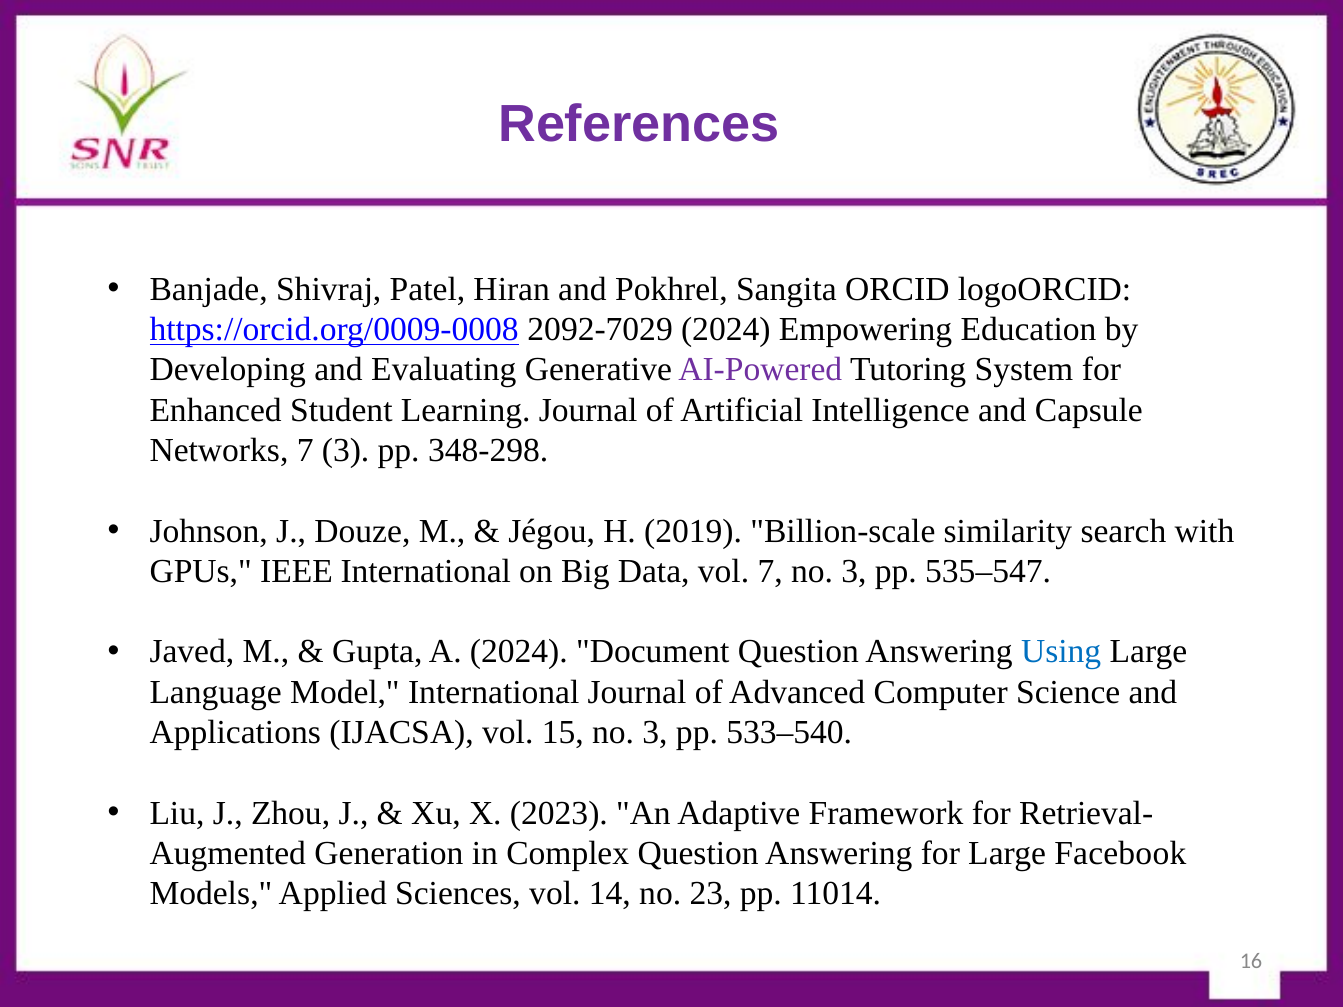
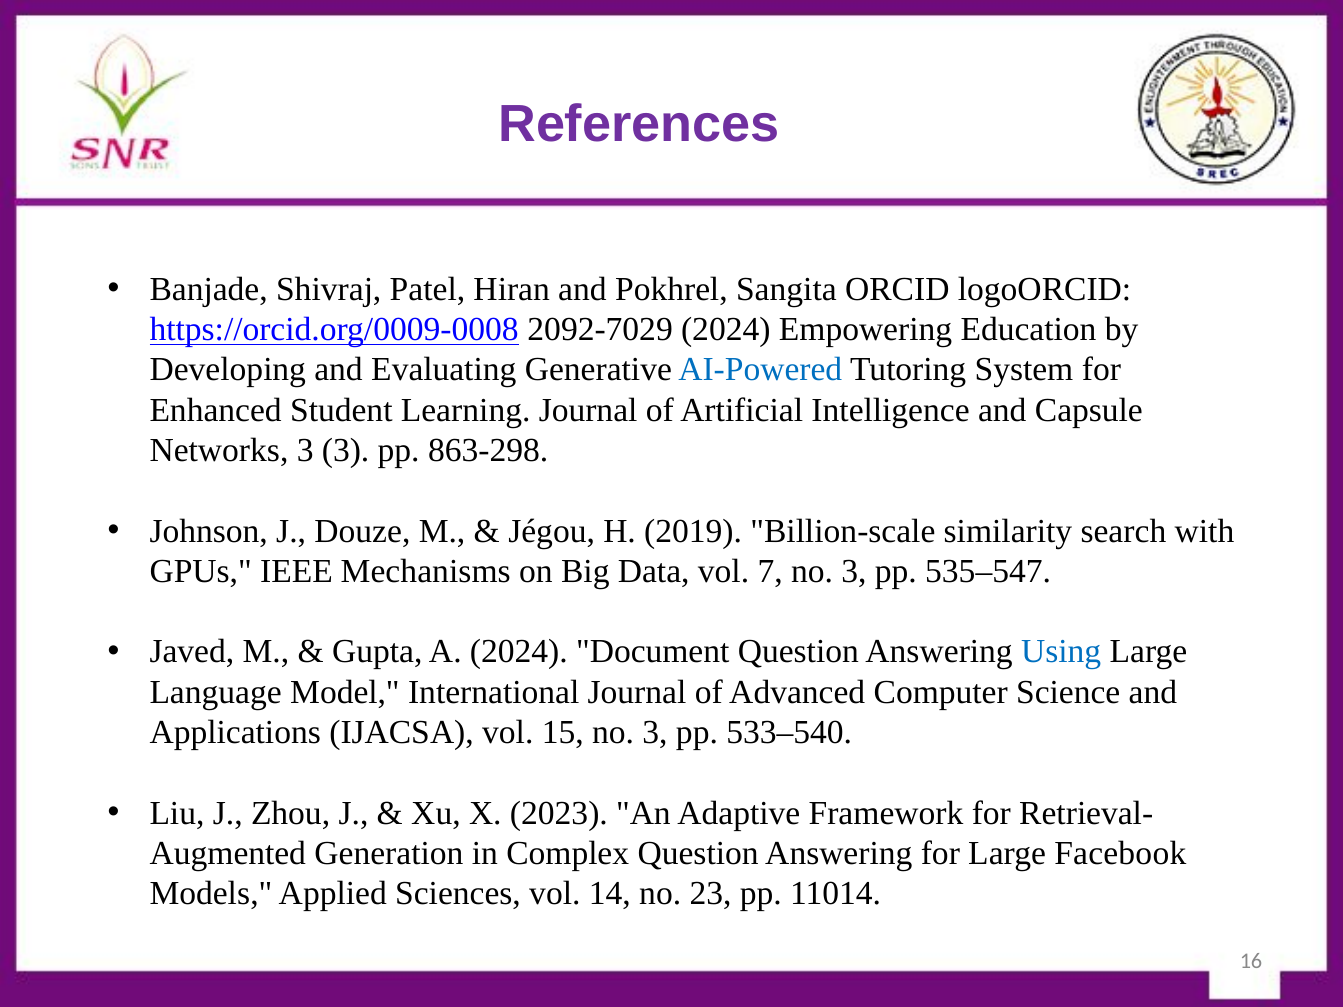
AI-Powered colour: purple -> blue (760, 370)
Networks 7: 7 -> 3 (305, 451)
348-298: 348-298 -> 863-298 (488, 451)
IEEE International: International -> Mechanisms (426, 571)
